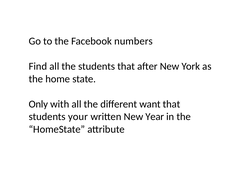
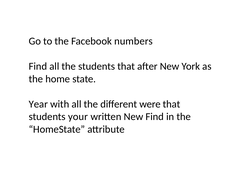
Only: Only -> Year (38, 104)
want: want -> were (150, 104)
New Year: Year -> Find (155, 117)
